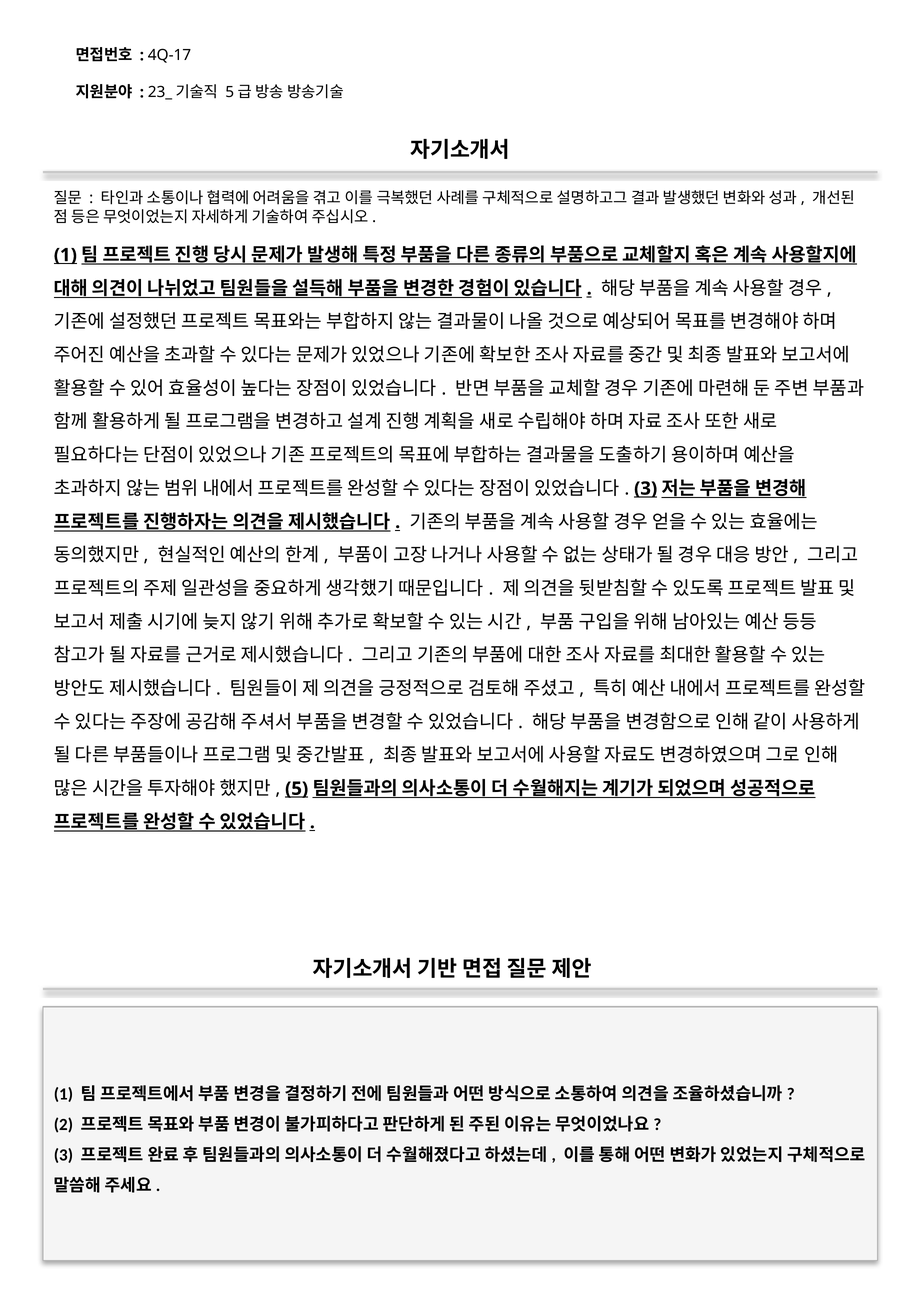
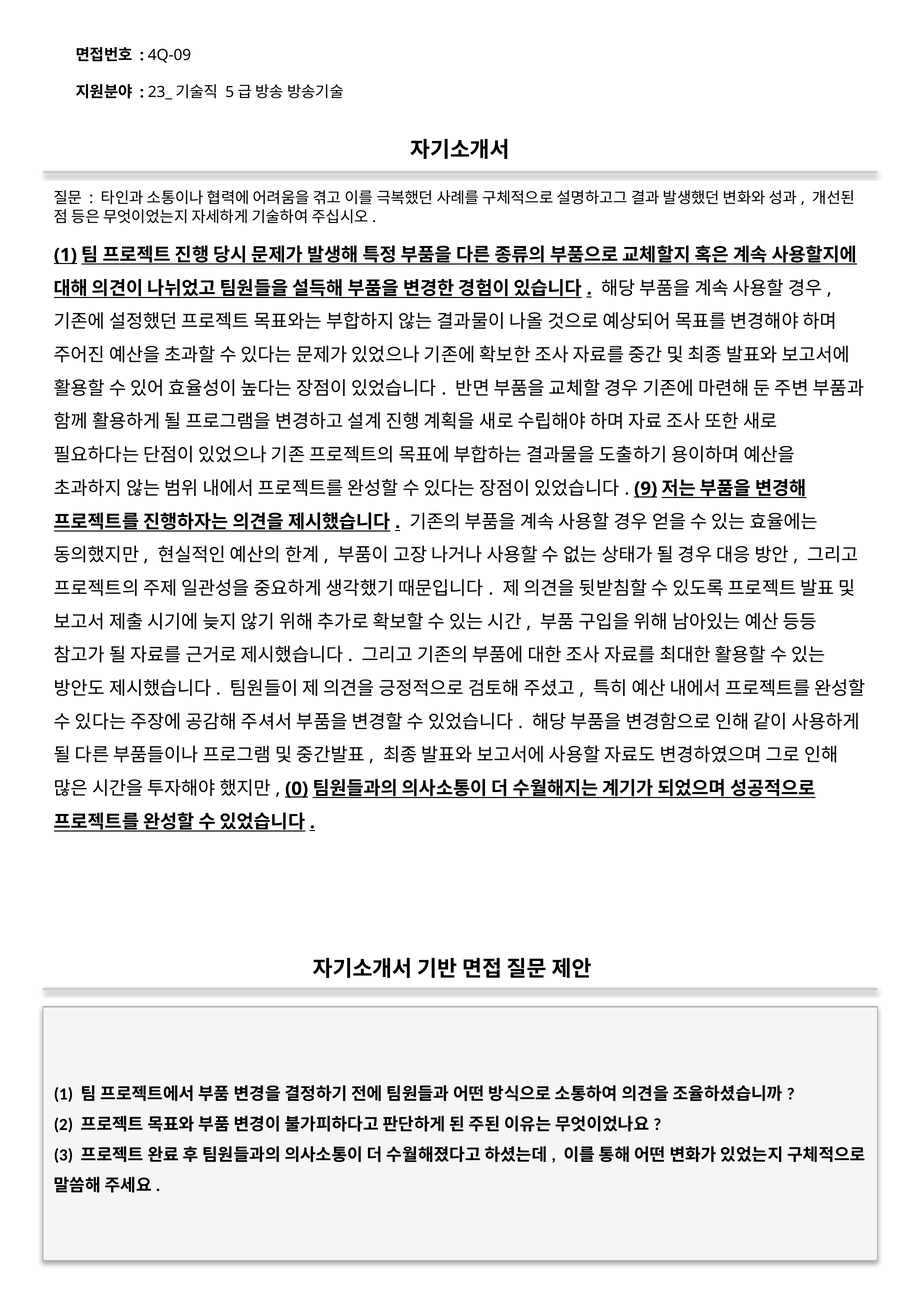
4Q-17: 4Q-17 -> 4Q-09 (170, 55)
3: 3 -> 9 (646, 489)
5: 5 -> 0 (297, 789)
